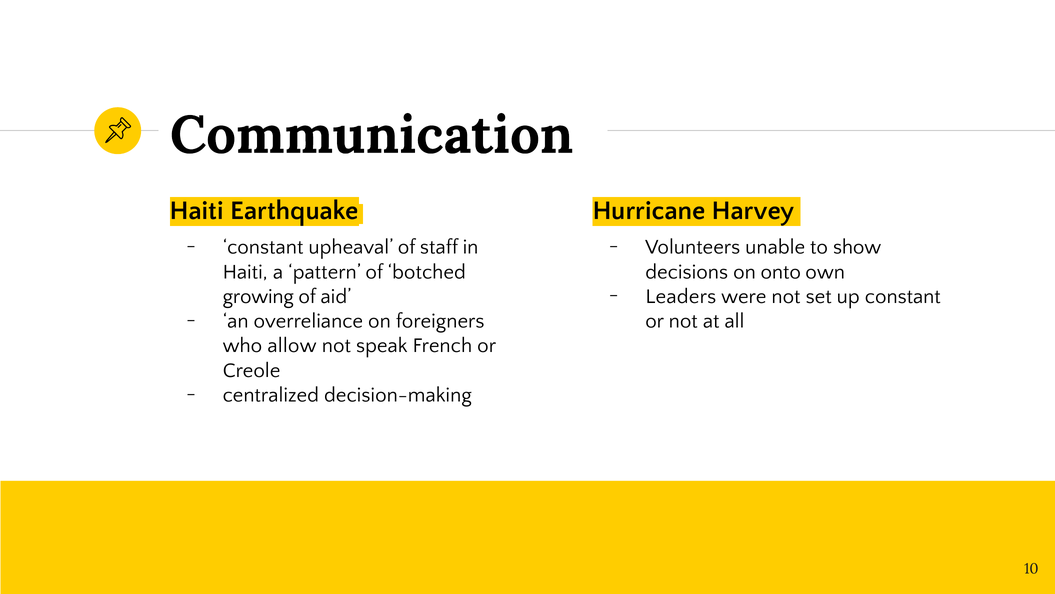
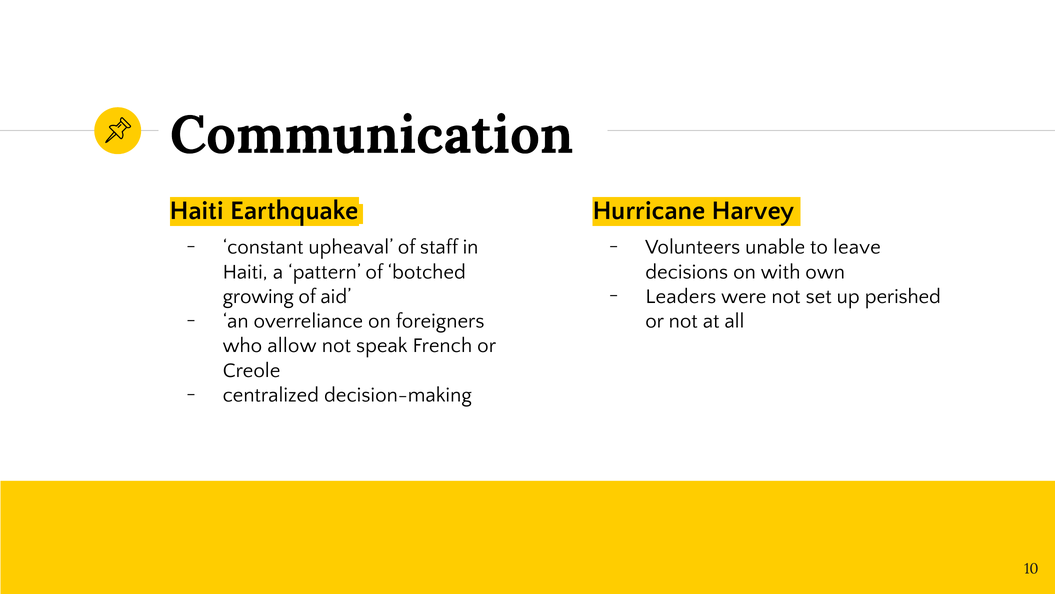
show: show -> leave (857, 247)
onto: onto -> with (781, 271)
up constant: constant -> perished (903, 296)
